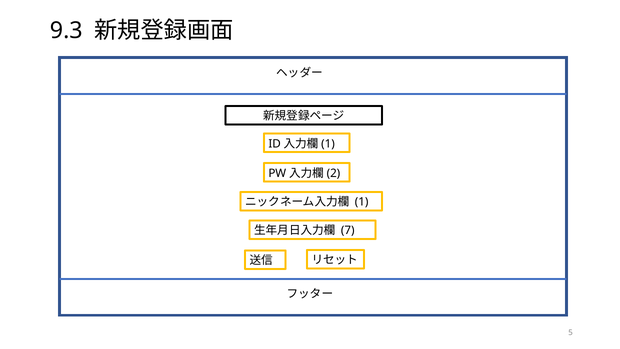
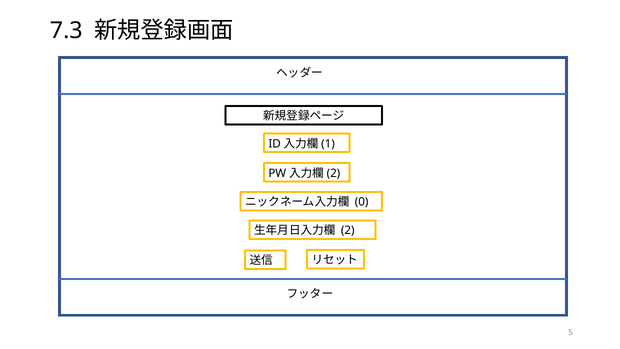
9.3: 9.3 -> 7.3 (66, 31)
1: 1 -> 0 (362, 202)
7: 7 -> 2 (348, 230)
